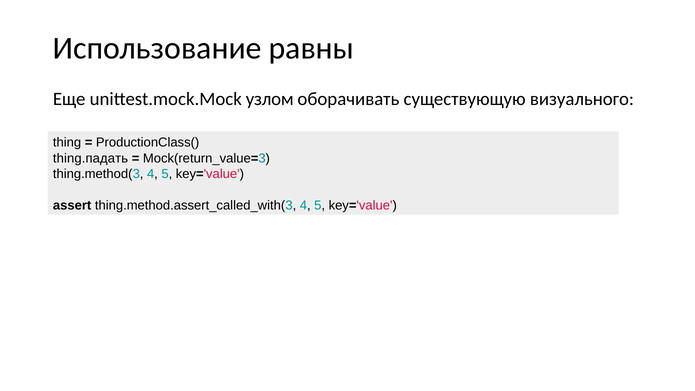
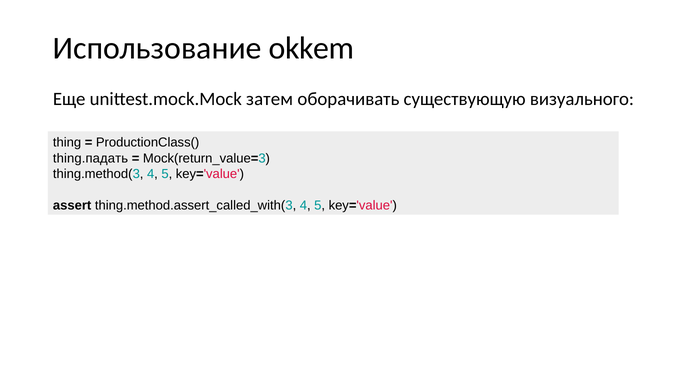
равны: равны -> okkem (311, 48)
узлом: узлом -> затем (270, 99)
